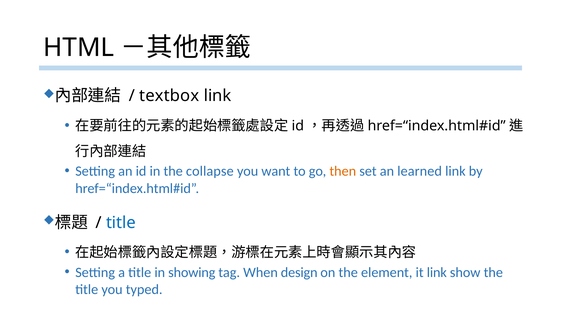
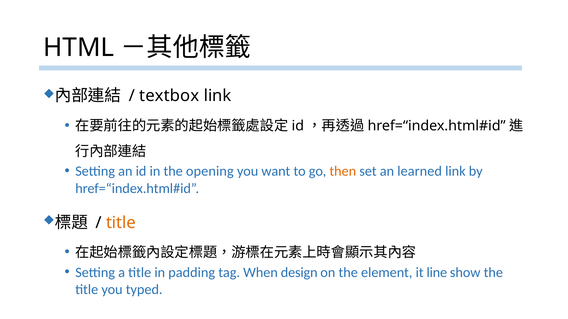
collapse: collapse -> opening (210, 172)
title colour: blue -> orange (121, 223)
showing: showing -> padding (192, 273)
it link: link -> line (437, 273)
